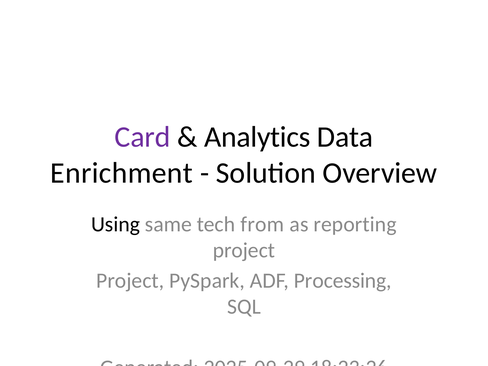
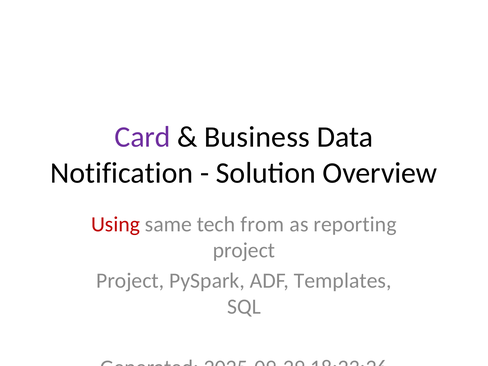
Analytics: Analytics -> Business (257, 137)
Enrichment: Enrichment -> Notification (122, 173)
Using colour: black -> red (116, 224)
Processing: Processing -> Templates (343, 281)
